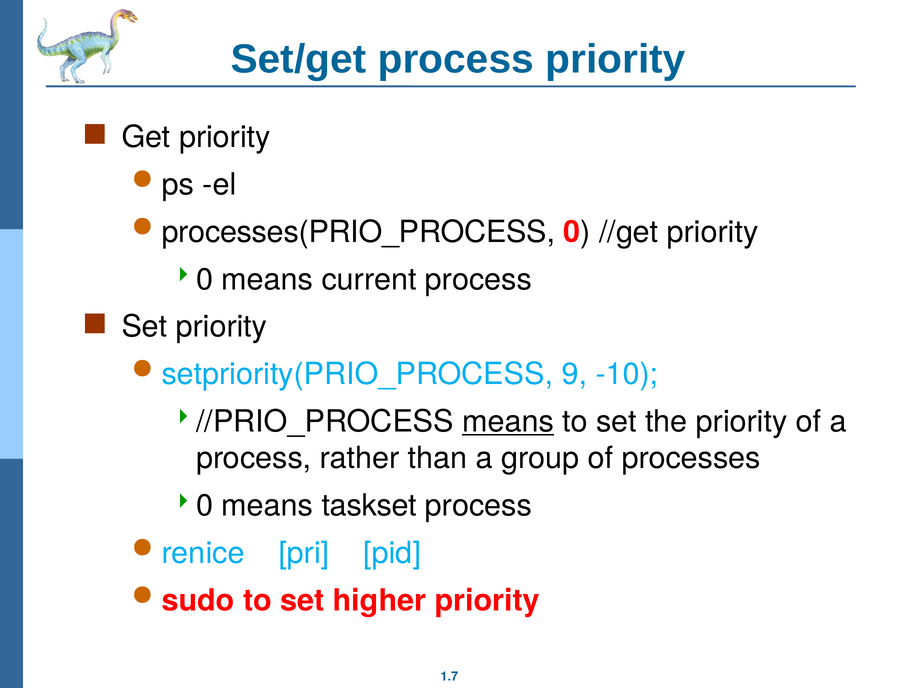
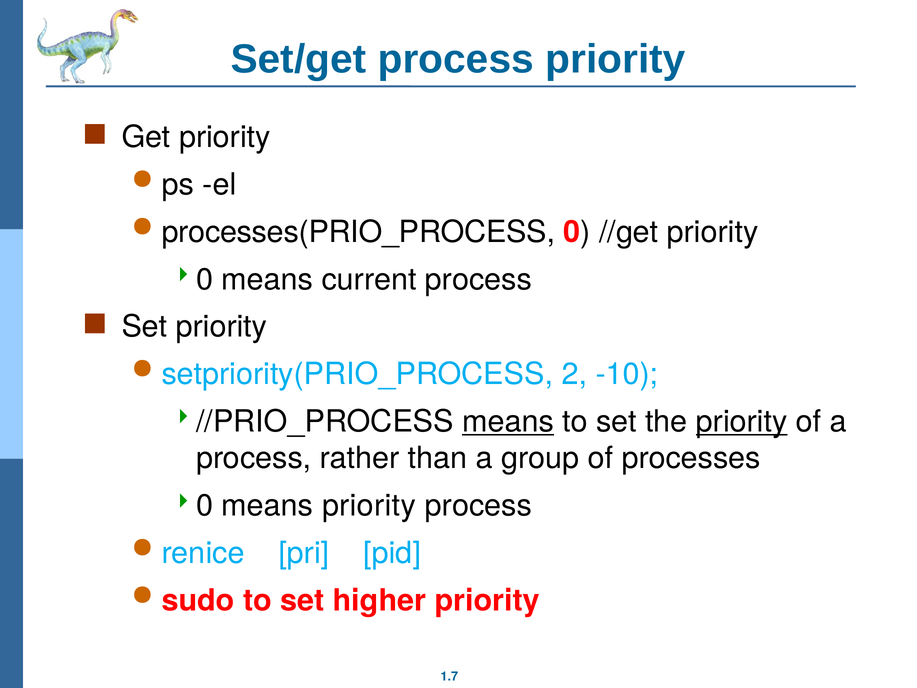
9: 9 -> 2 (574, 374)
priority underline: none -> present (742, 422)
means taskset: taskset -> priority (369, 506)
